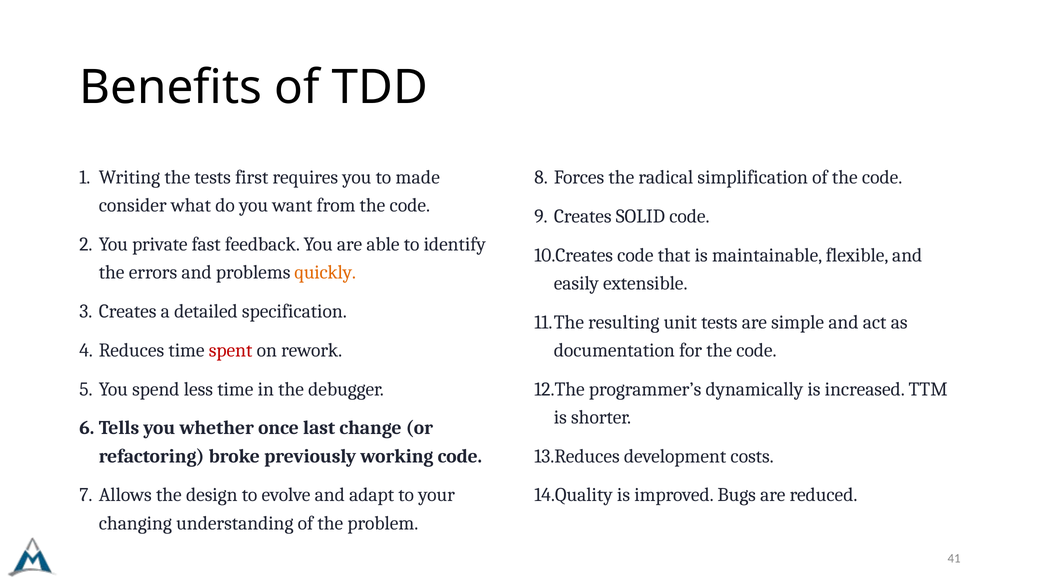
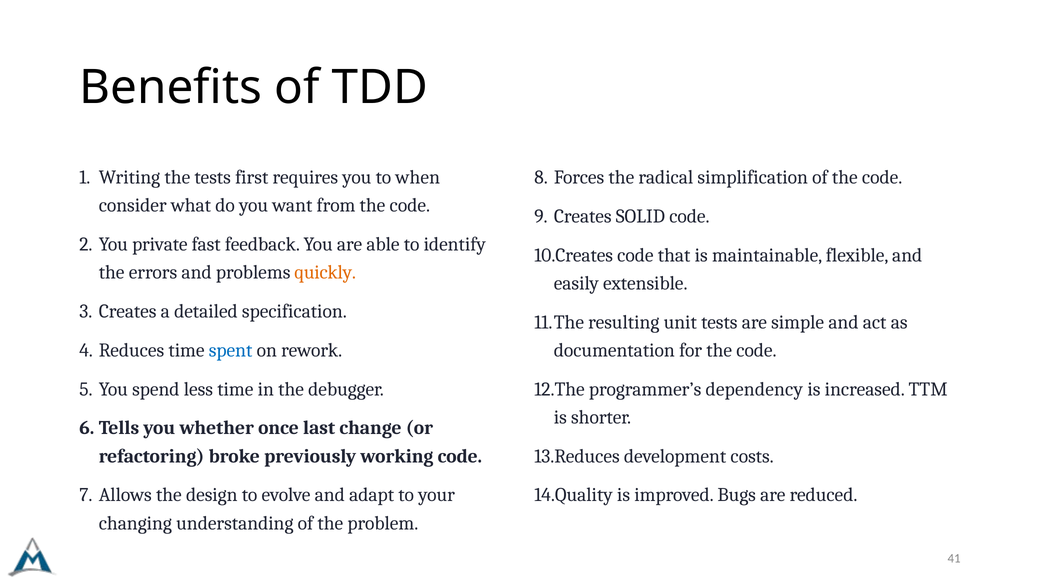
made: made -> when (418, 177)
spent colour: red -> blue (231, 350)
dynamically: dynamically -> dependency (754, 389)
